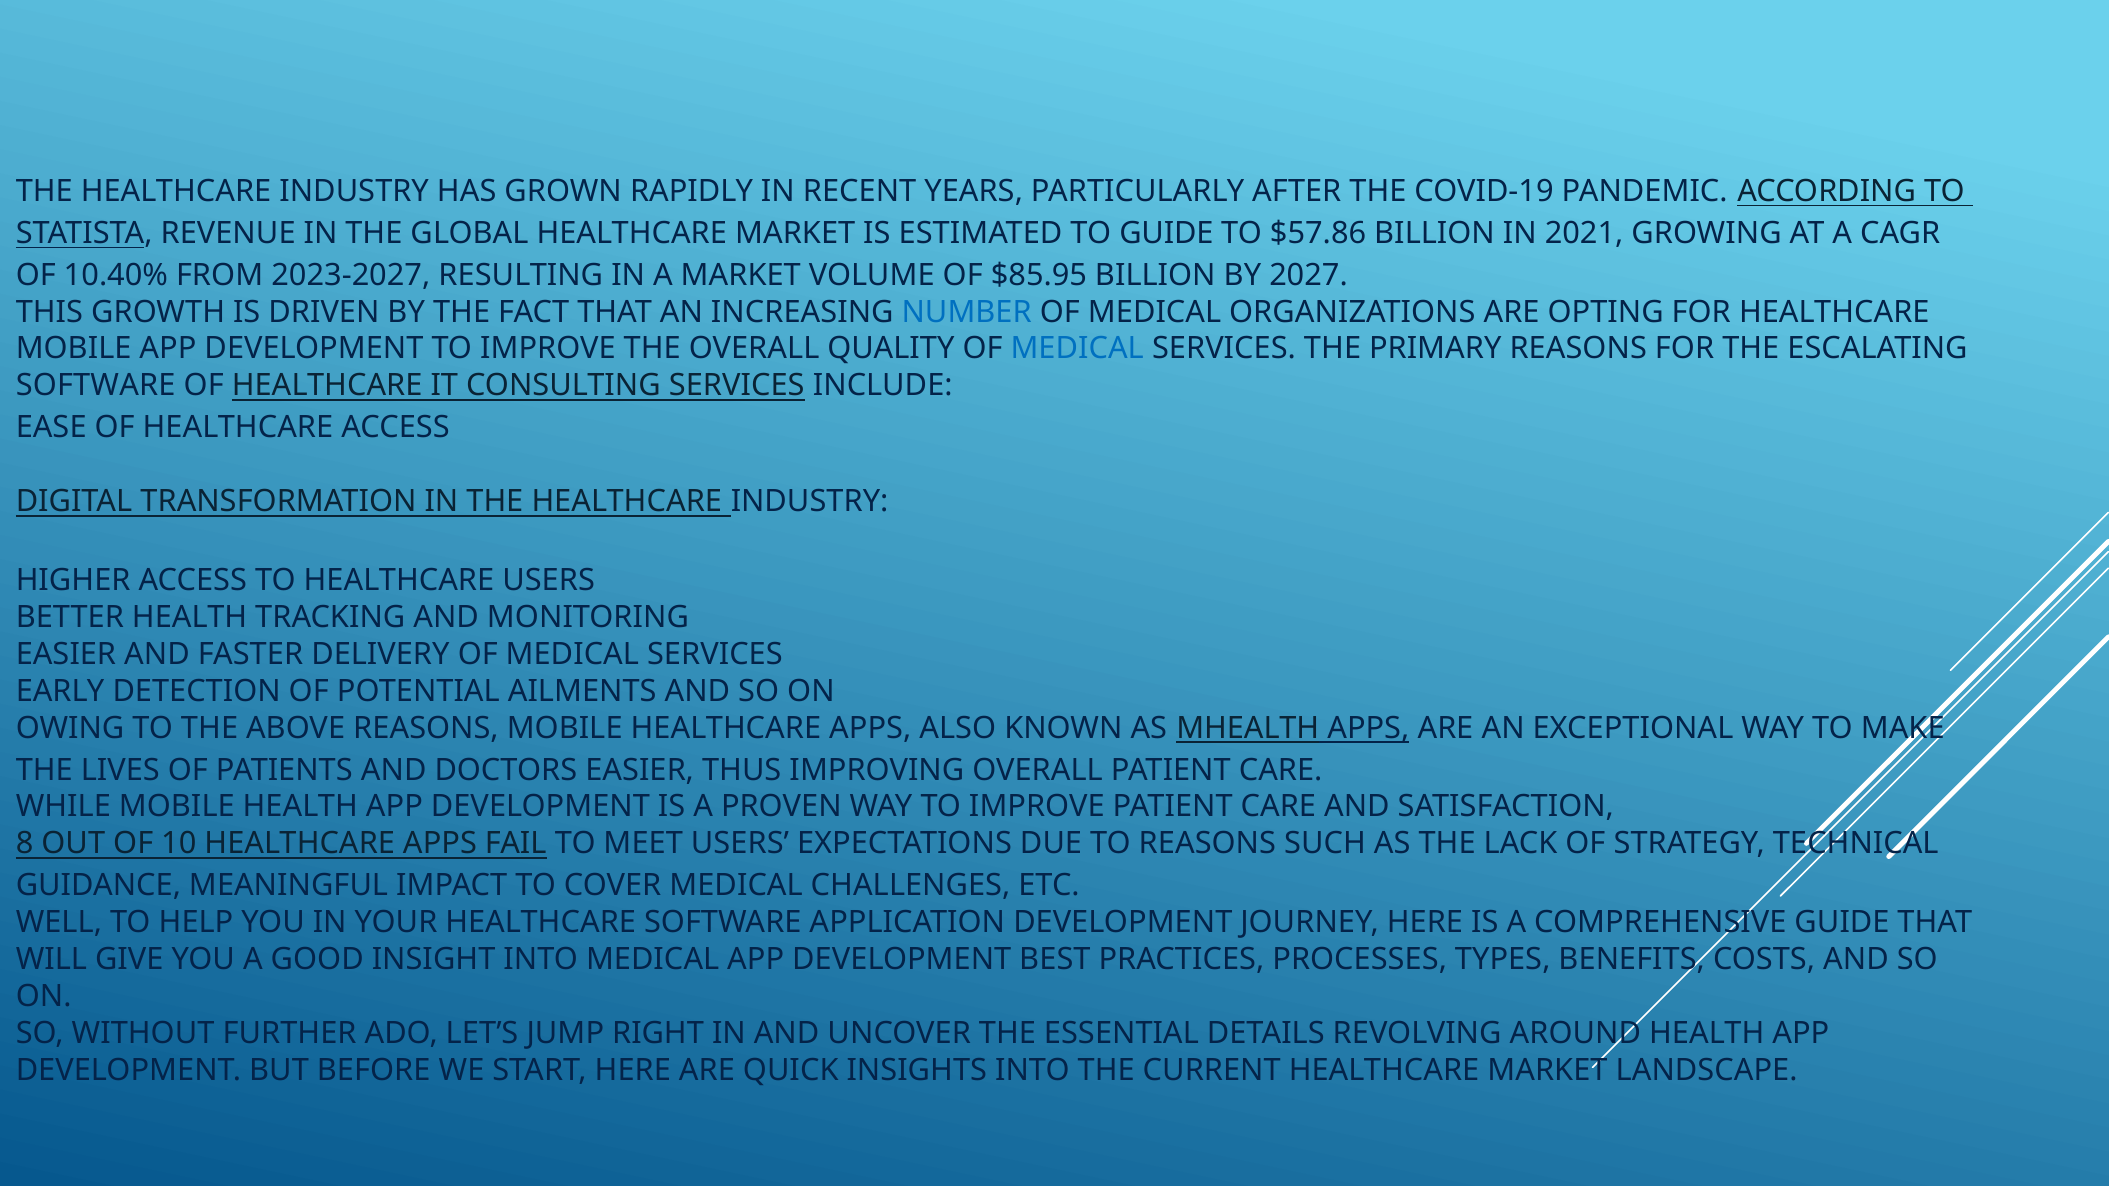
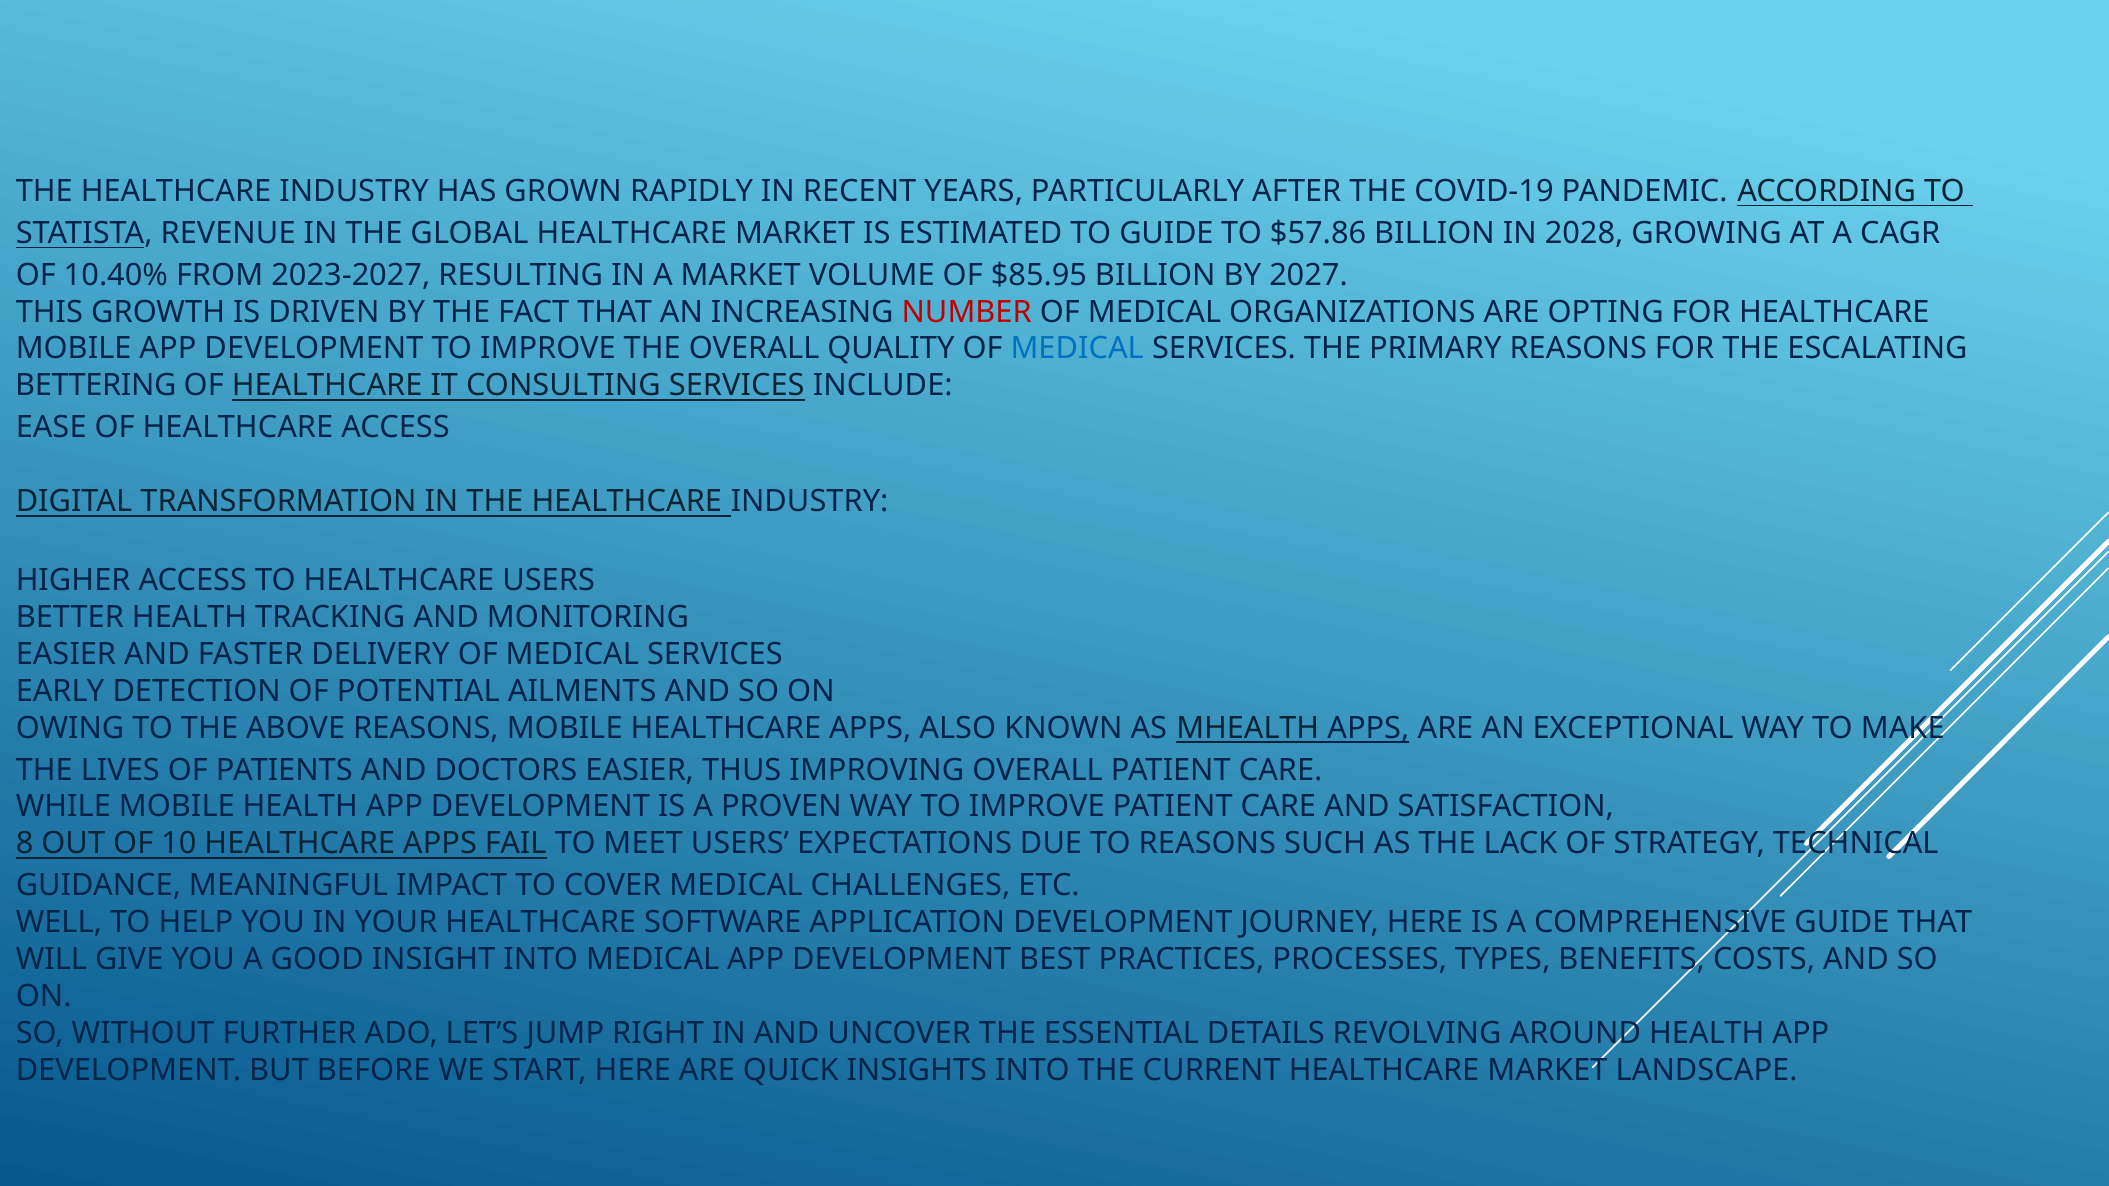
2021: 2021 -> 2028 (1584, 233)
NUMBER colour: blue -> red (967, 312)
SOFTWARE: SOFTWARE -> BETTERING (96, 386)
